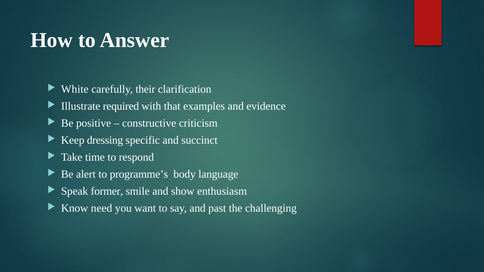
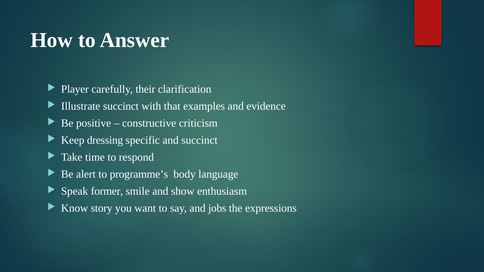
White: White -> Player (75, 89)
Illustrate required: required -> succinct (121, 106)
need: need -> story (102, 208)
past: past -> jobs (217, 208)
challenging: challenging -> expressions (271, 208)
